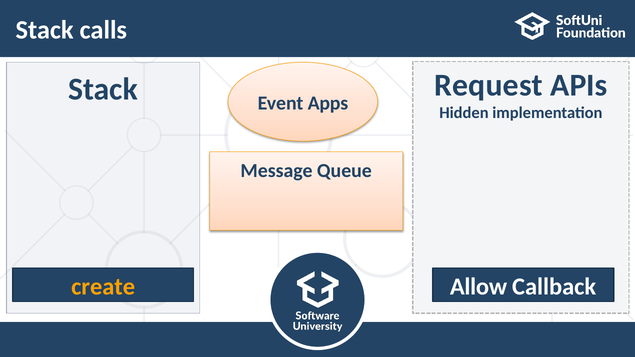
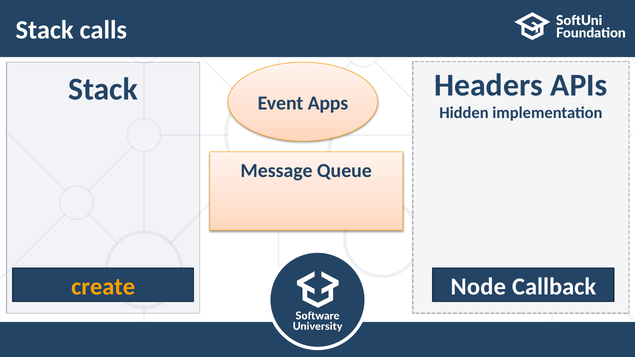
Request: Request -> Headers (489, 85)
Allow: Allow -> Node (478, 287)
